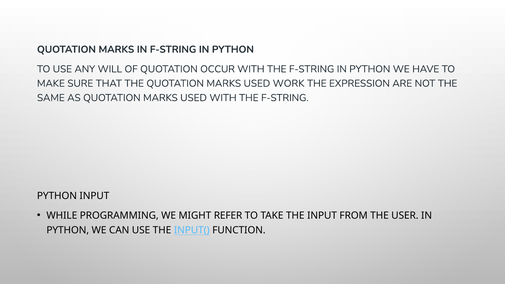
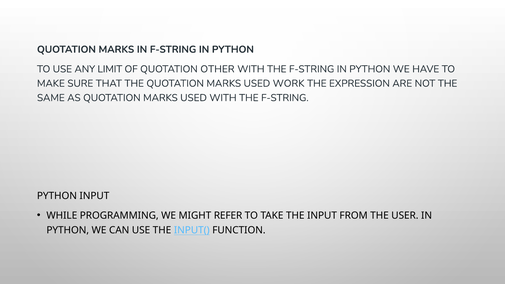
WILL: WILL -> LIMIT (110, 69)
OCCUR: OCCUR -> OTHER (217, 69)
